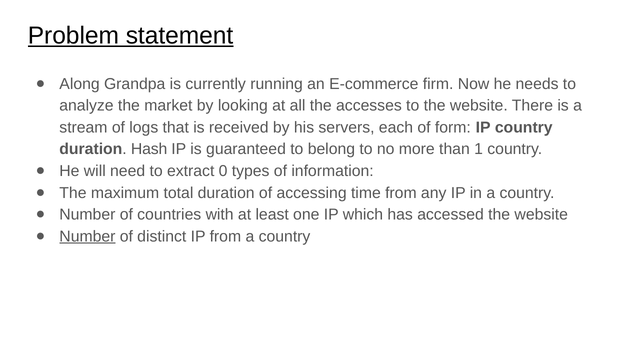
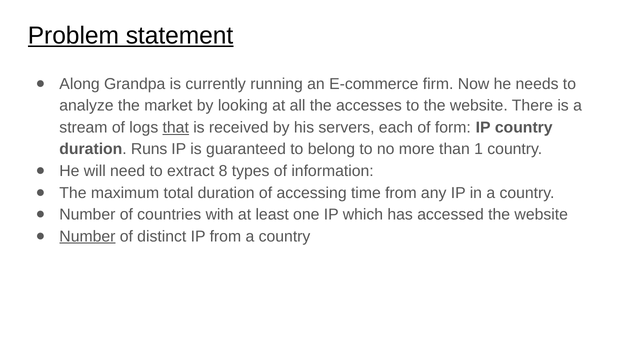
that underline: none -> present (176, 128)
Hash: Hash -> Runs (149, 149)
0: 0 -> 8 (223, 171)
